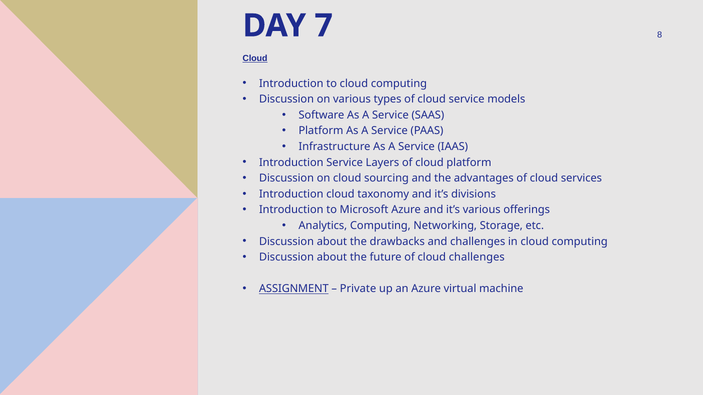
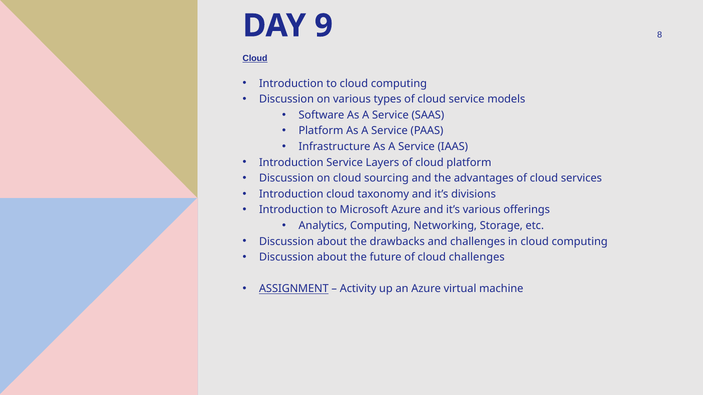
7: 7 -> 9 (324, 26)
Private: Private -> Activity (358, 289)
